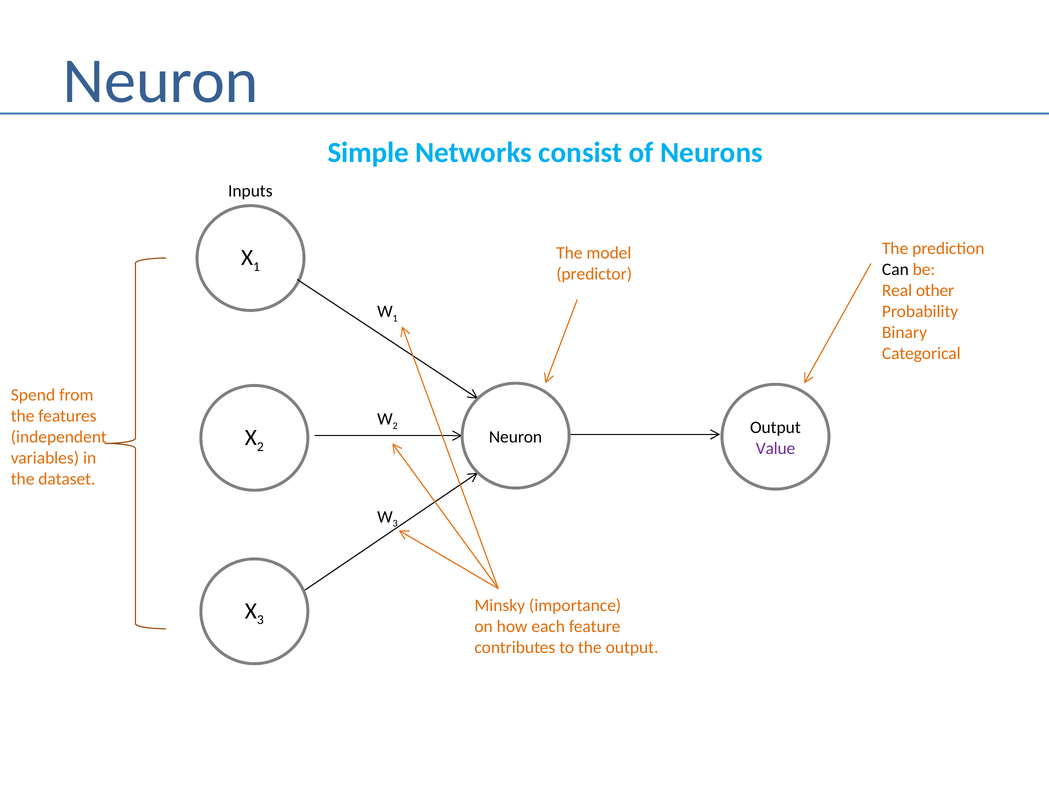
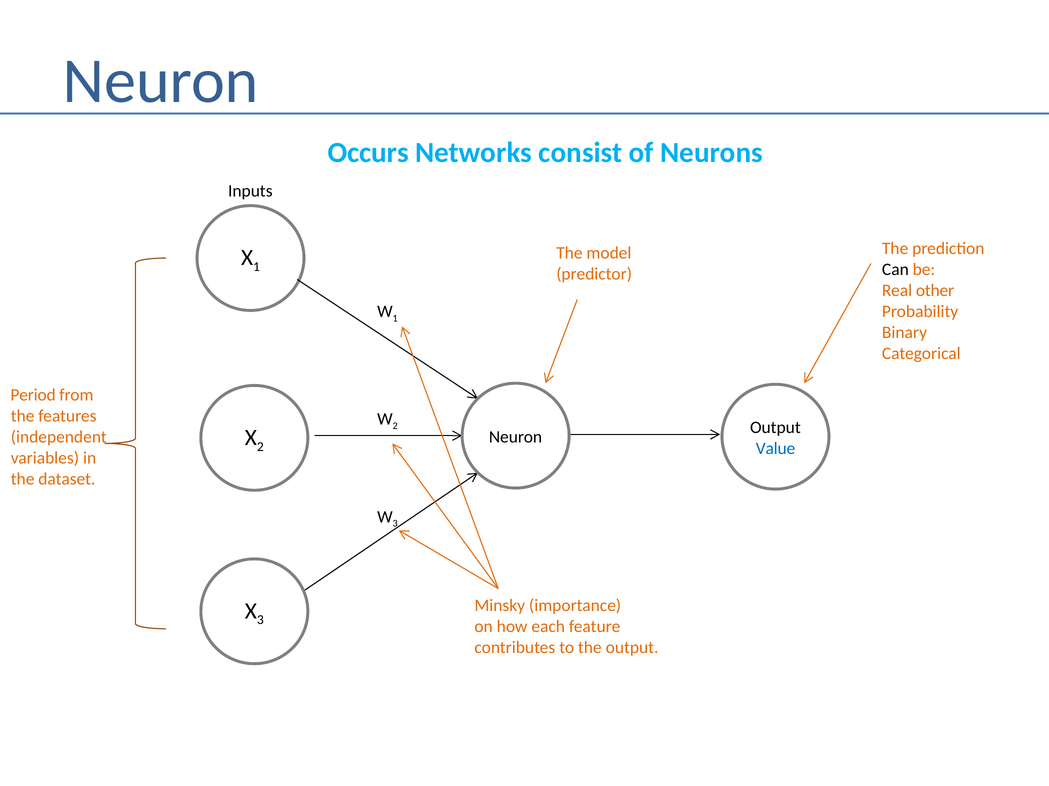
Simple: Simple -> Occurs (368, 153)
Spend: Spend -> Period (33, 395)
Value colour: purple -> blue (775, 449)
